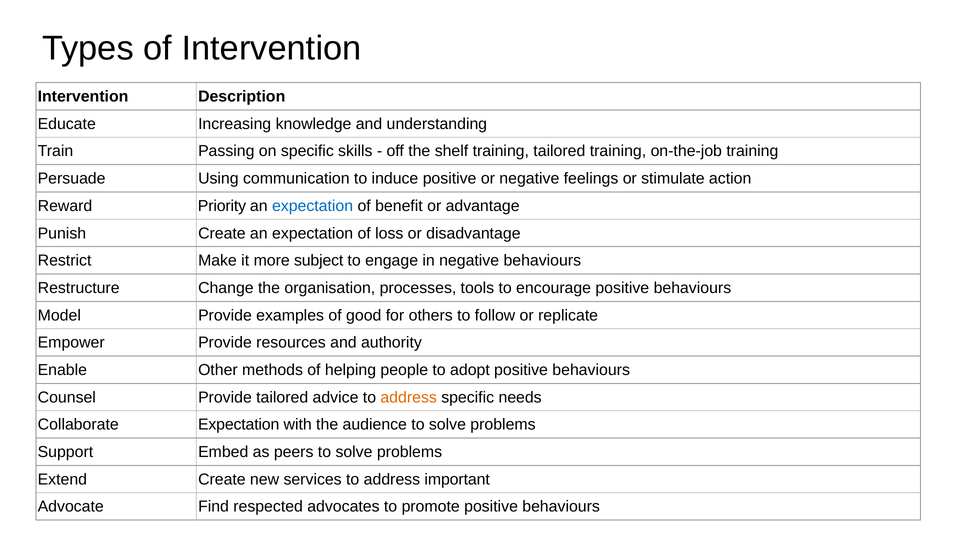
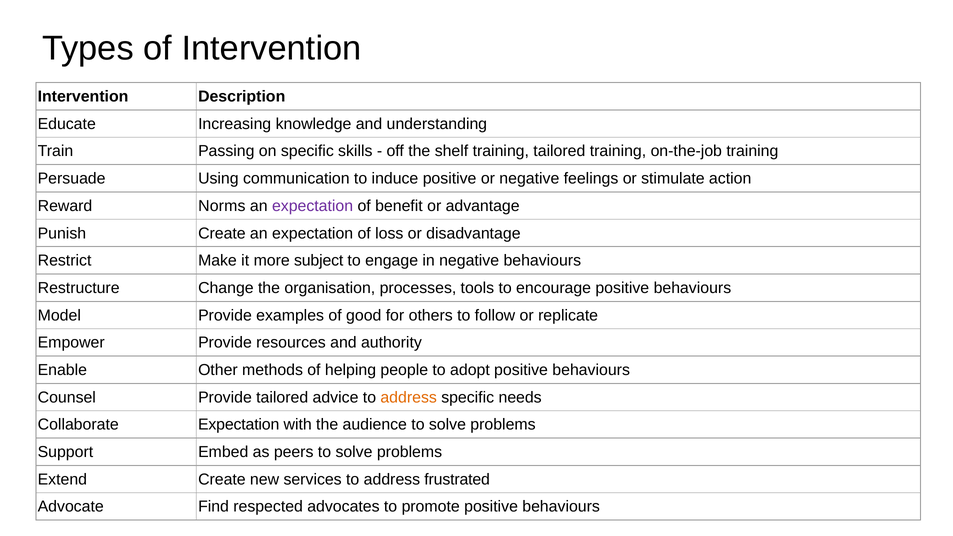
Priority: Priority -> Norms (222, 206)
expectation colour: blue -> purple (313, 206)
important: important -> frustrated (457, 479)
